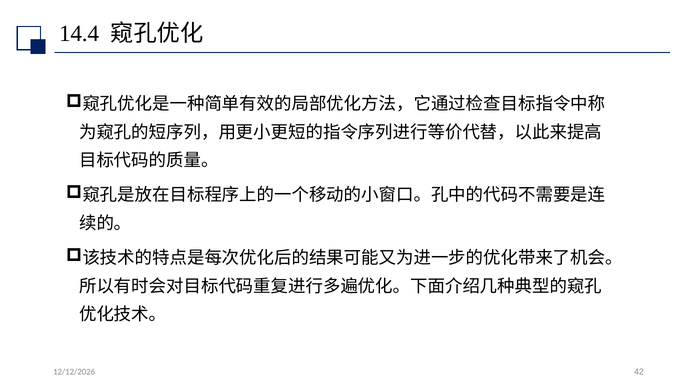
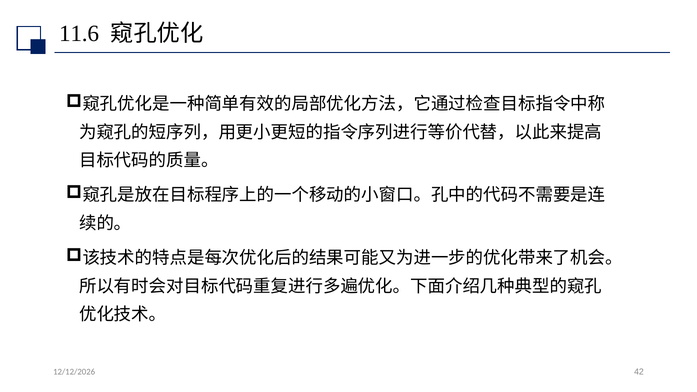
14.4: 14.4 -> 11.6 (79, 33)
